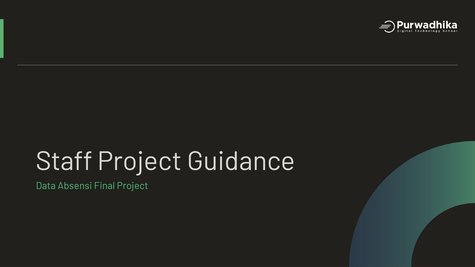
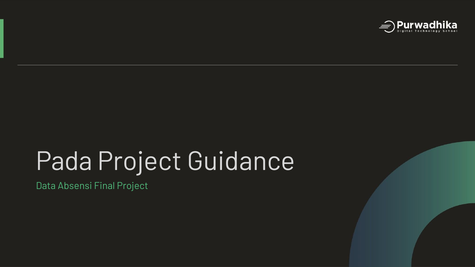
Staff: Staff -> Pada (64, 161)
